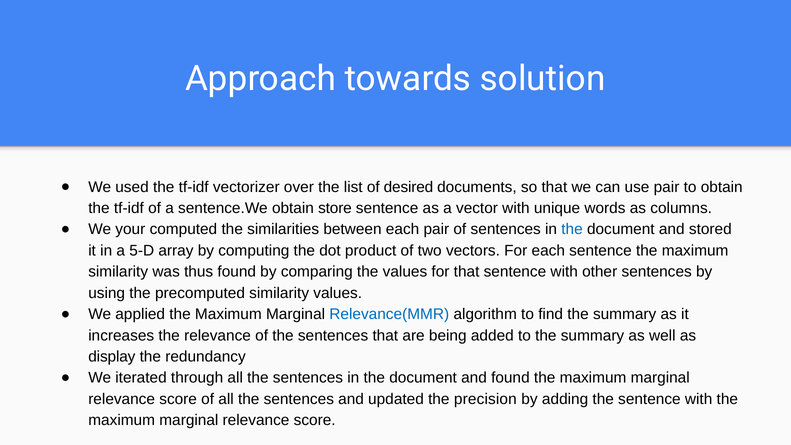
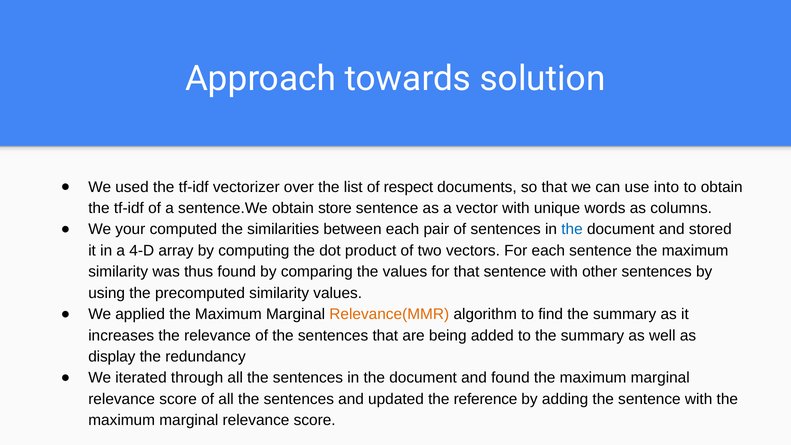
desired: desired -> respect (408, 187)
use pair: pair -> into (666, 187)
5-D: 5-D -> 4-D (142, 251)
Relevance(MMR colour: blue -> orange (389, 314)
precision: precision -> reference (486, 399)
